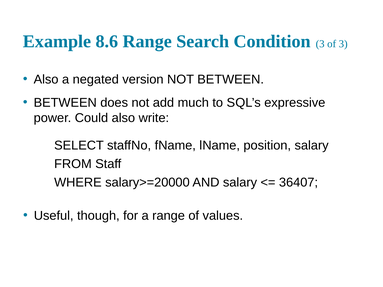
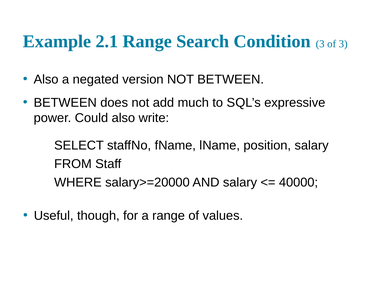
8.6: 8.6 -> 2.1 (107, 42)
36407: 36407 -> 40000 (298, 183)
